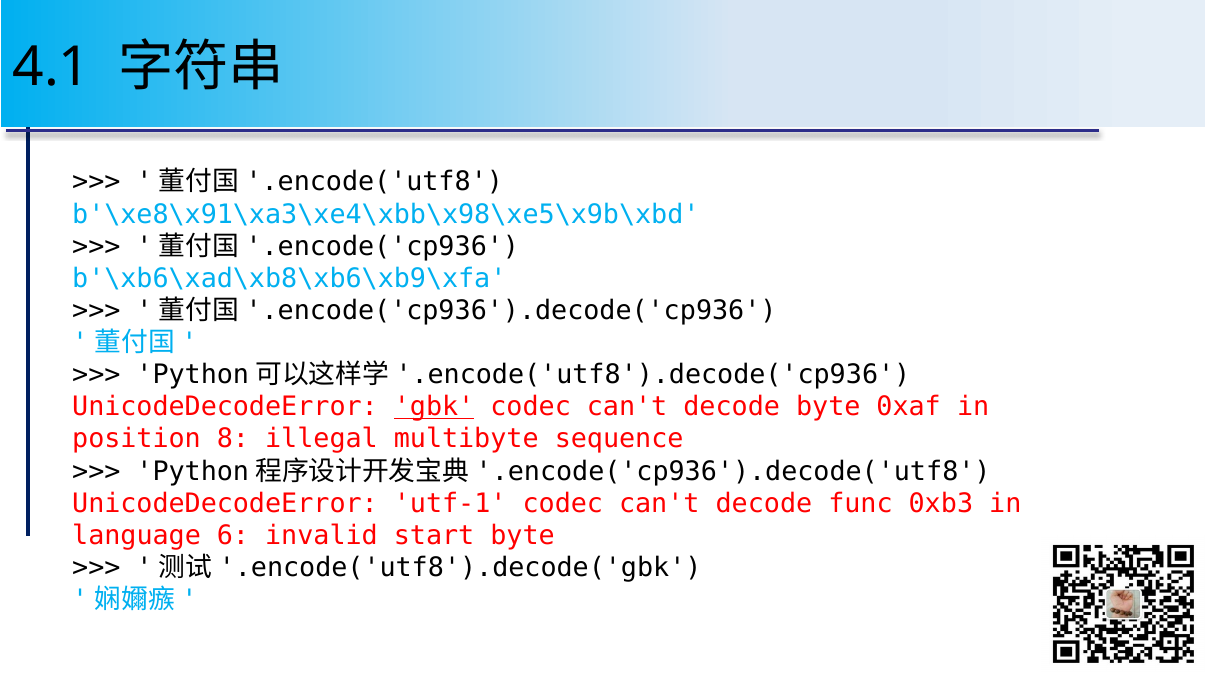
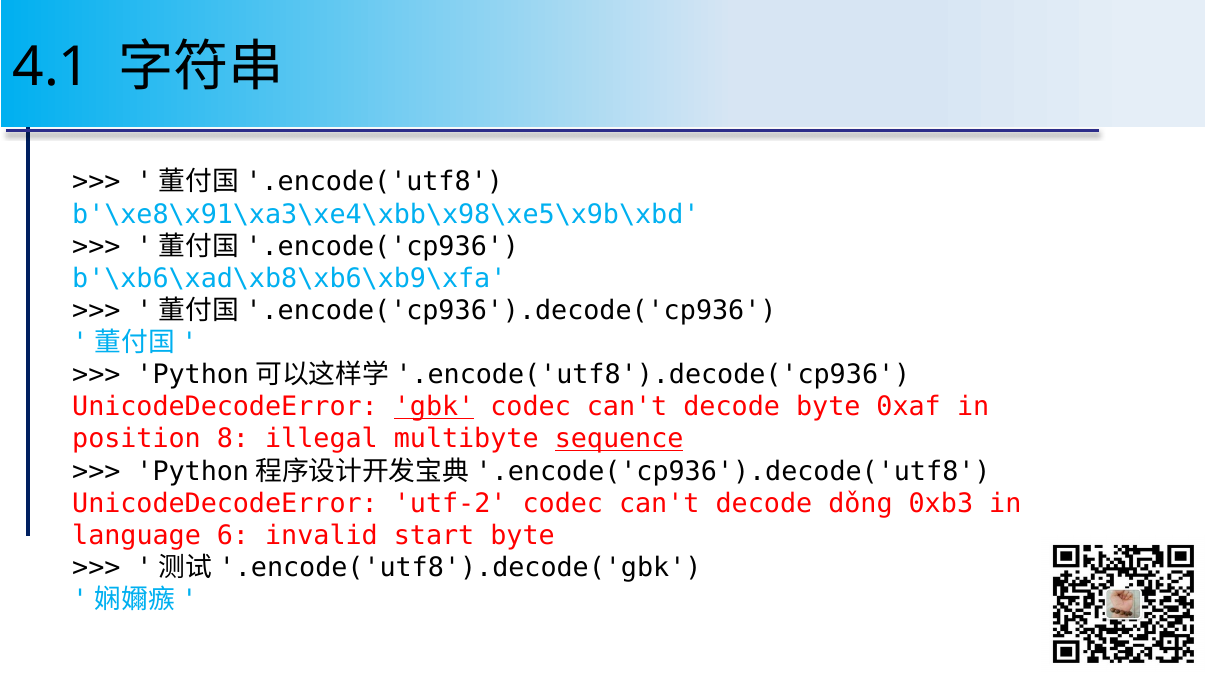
sequence underline: none -> present (619, 439)
utf-1: utf-1 -> utf-2 (450, 504)
func: func -> dǒng (860, 504)
